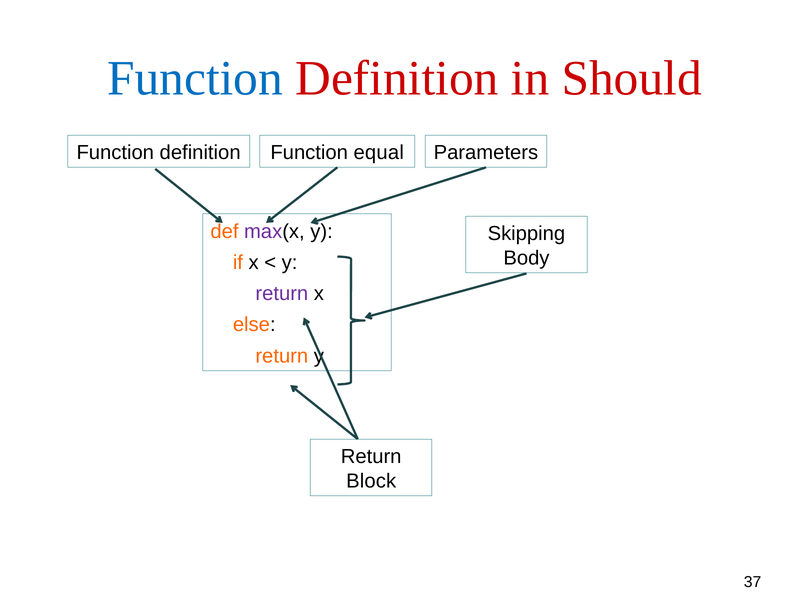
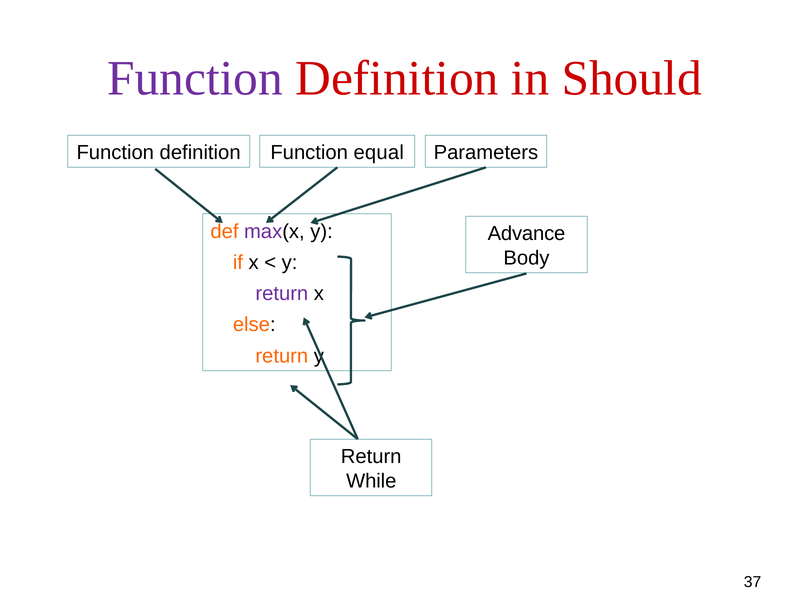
Function colour: blue -> purple (195, 78)
Skipping: Skipping -> Advance (526, 234)
Block: Block -> While (371, 481)
